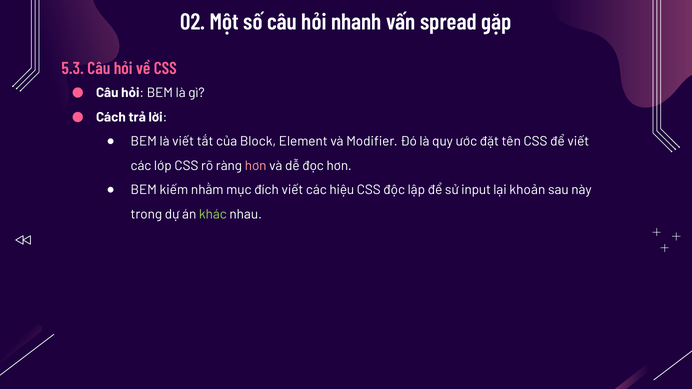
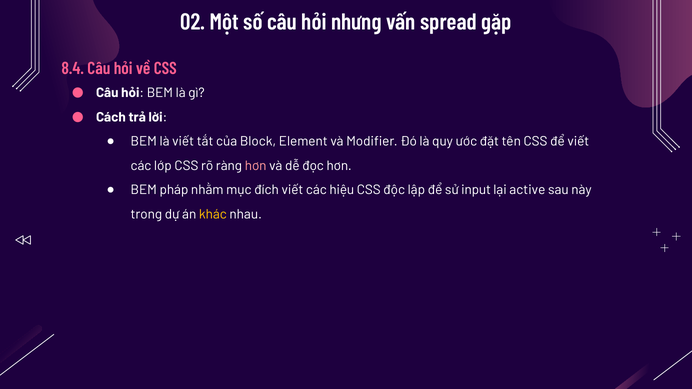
nhanh: nhanh -> nhưng (356, 22)
5.3: 5.3 -> 8.4 (73, 68)
kiếm: kiếm -> pháp (174, 190)
khoản: khoản -> active (527, 190)
khác colour: light green -> yellow (213, 214)
